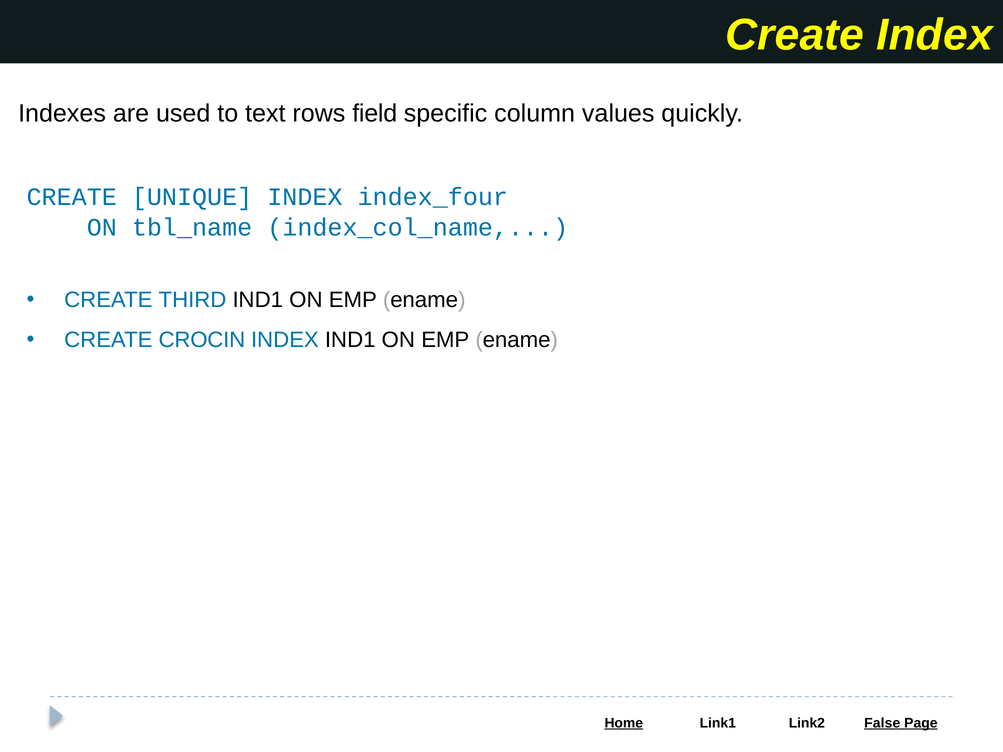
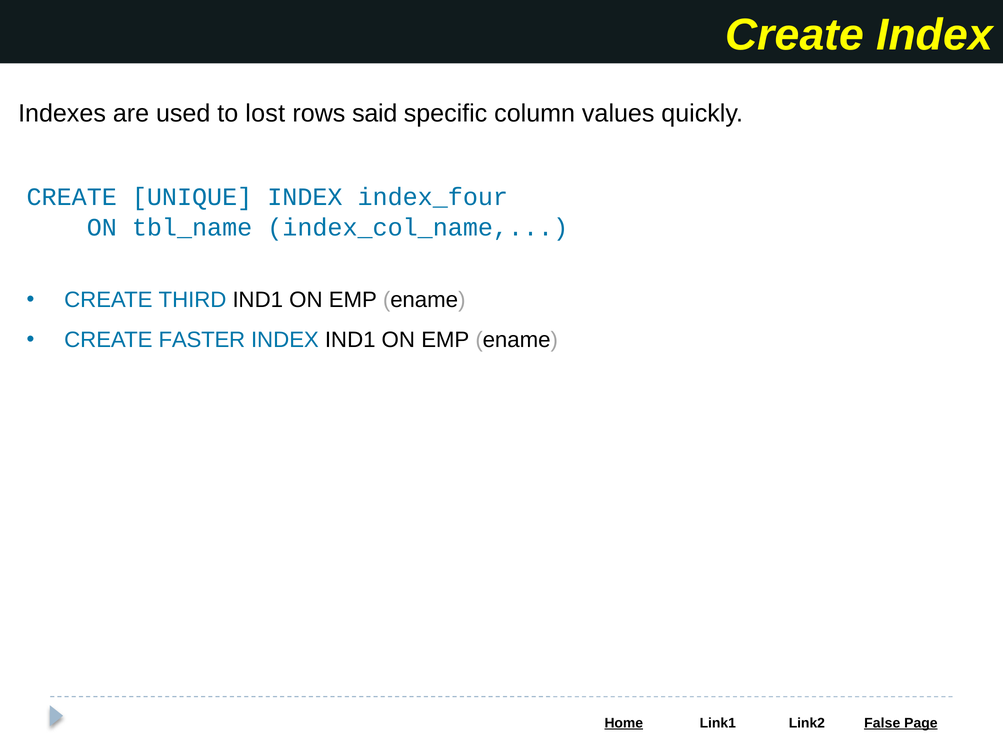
text: text -> lost (265, 114)
field: field -> said (375, 114)
CROCIN: CROCIN -> FASTER (202, 340)
